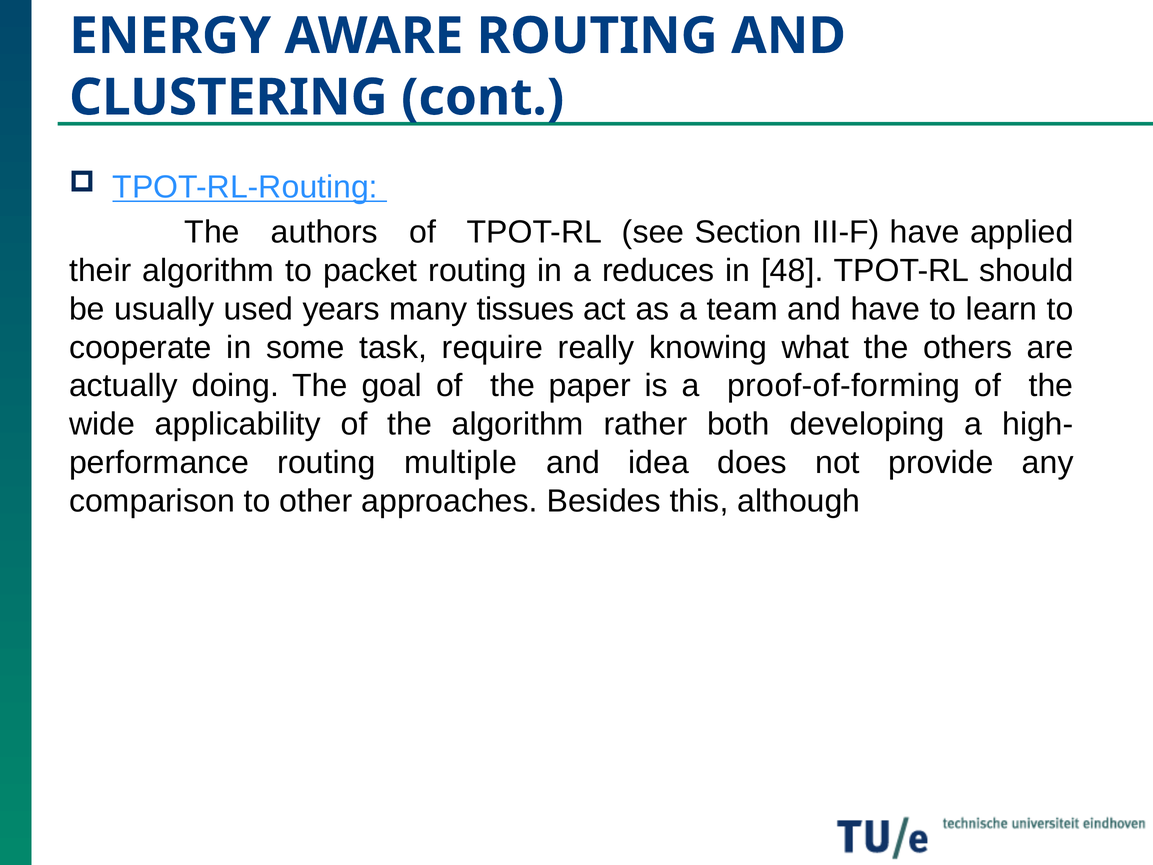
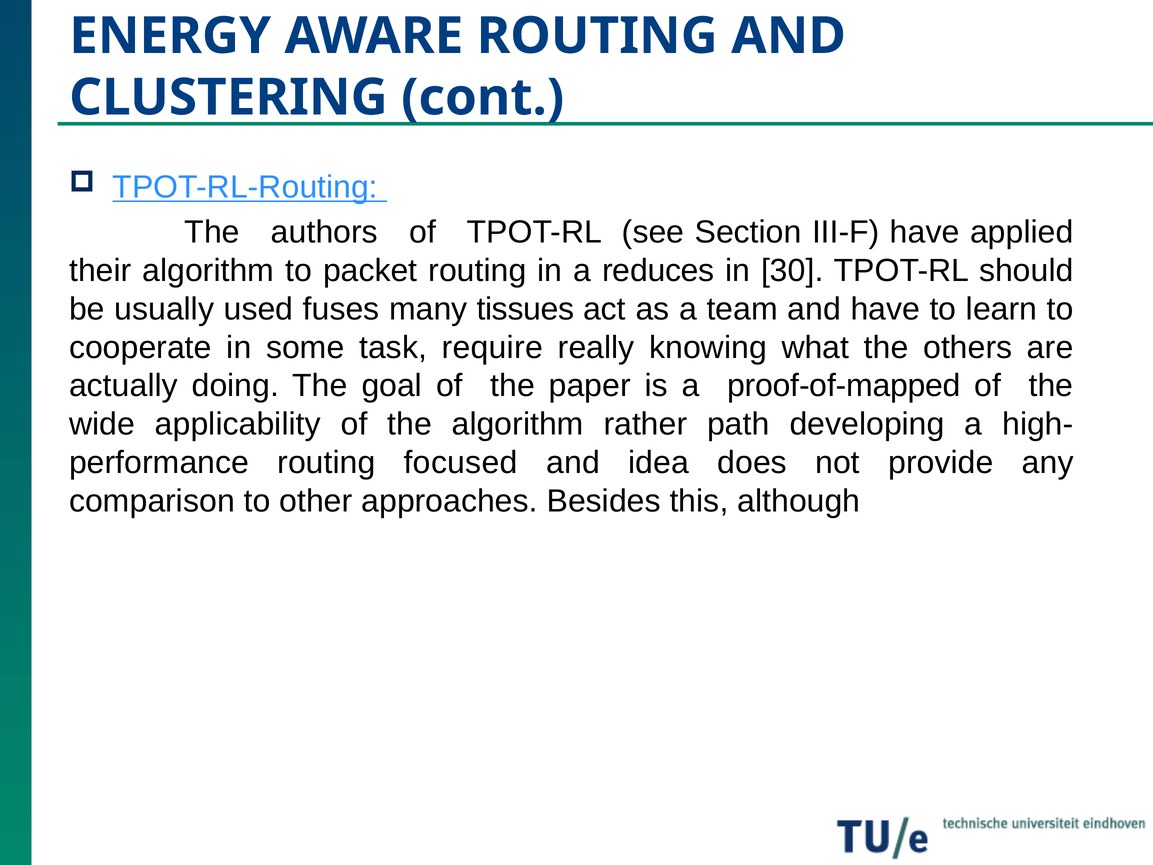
48: 48 -> 30 (792, 270)
years: years -> fuses (341, 309)
proof-of-forming: proof-of-forming -> proof-of-mapped (844, 386)
both: both -> path (738, 424)
multiple: multiple -> focused (461, 463)
